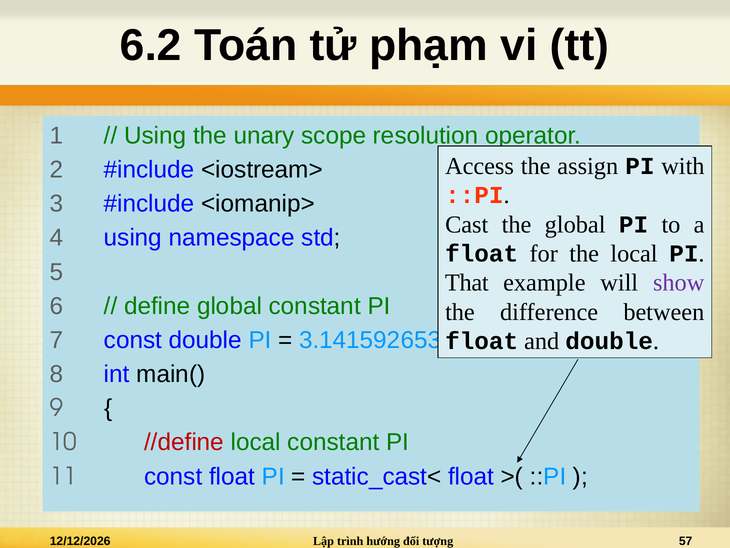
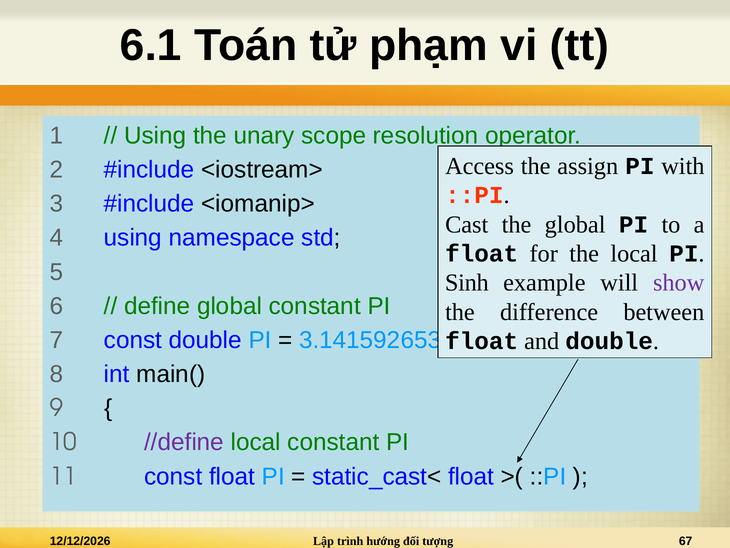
6.2: 6.2 -> 6.1 (151, 46)
That: That -> Sinh (467, 283)
//define colour: red -> purple (184, 442)
57: 57 -> 67 (686, 541)
